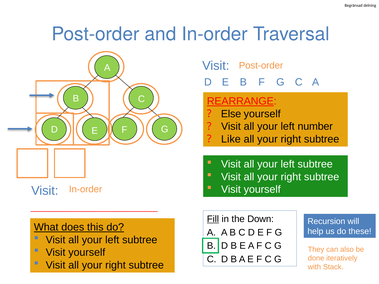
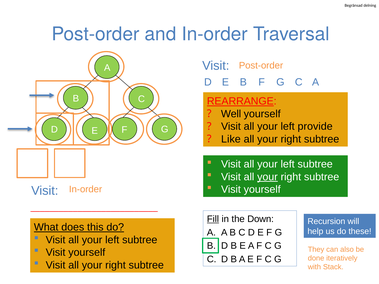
Else: Else -> Well (231, 114)
number: number -> provide (315, 127)
your underline: none -> present (267, 177)
